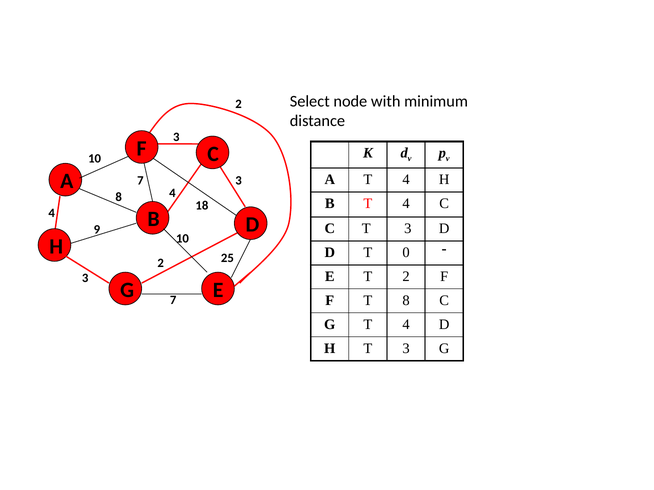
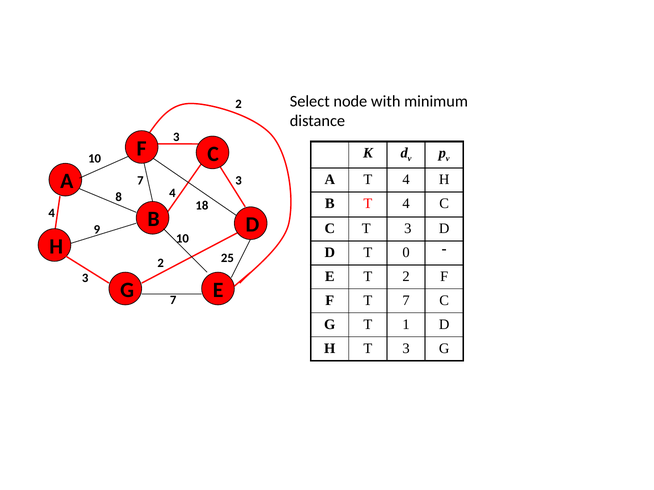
T 8: 8 -> 7 (406, 301)
G T 4: 4 -> 1 (406, 325)
